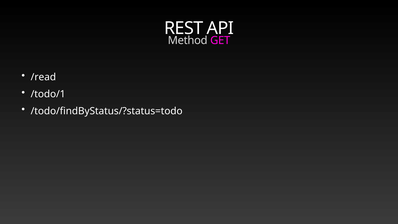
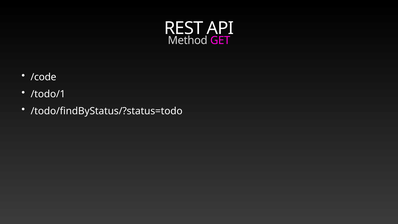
/read: /read -> /code (43, 77)
